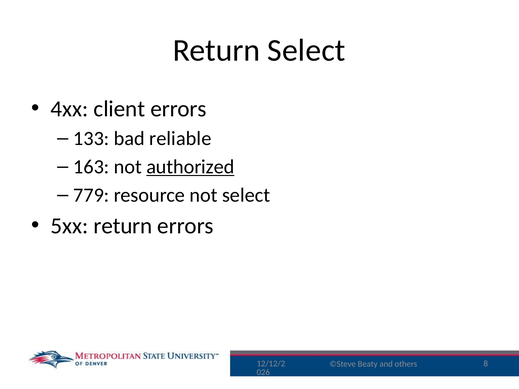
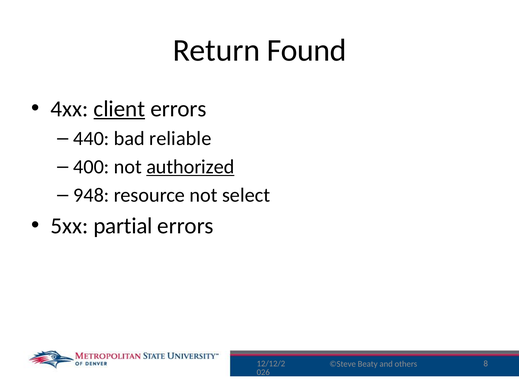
Return Select: Select -> Found (307, 50)
client underline: none -> present (119, 109)
133: 133 -> 440 (91, 139)
163: 163 -> 400 (91, 167)
779: 779 -> 948 (91, 195)
5xx return: return -> partial (123, 226)
